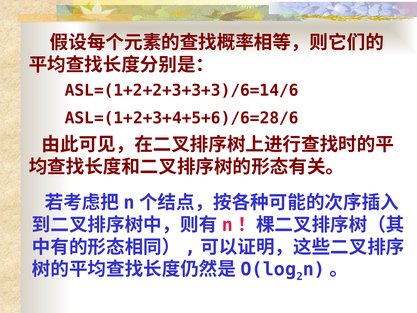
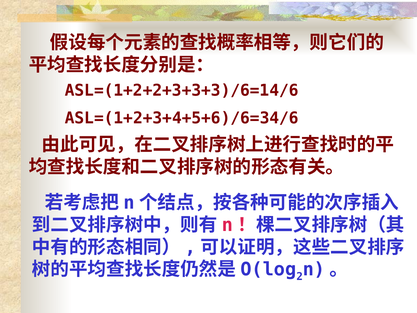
ASL=(1+2+3+4+5+6)/6=28/6: ASL=(1+2+3+4+5+6)/6=28/6 -> ASL=(1+2+3+4+5+6)/6=34/6 (182, 118)
